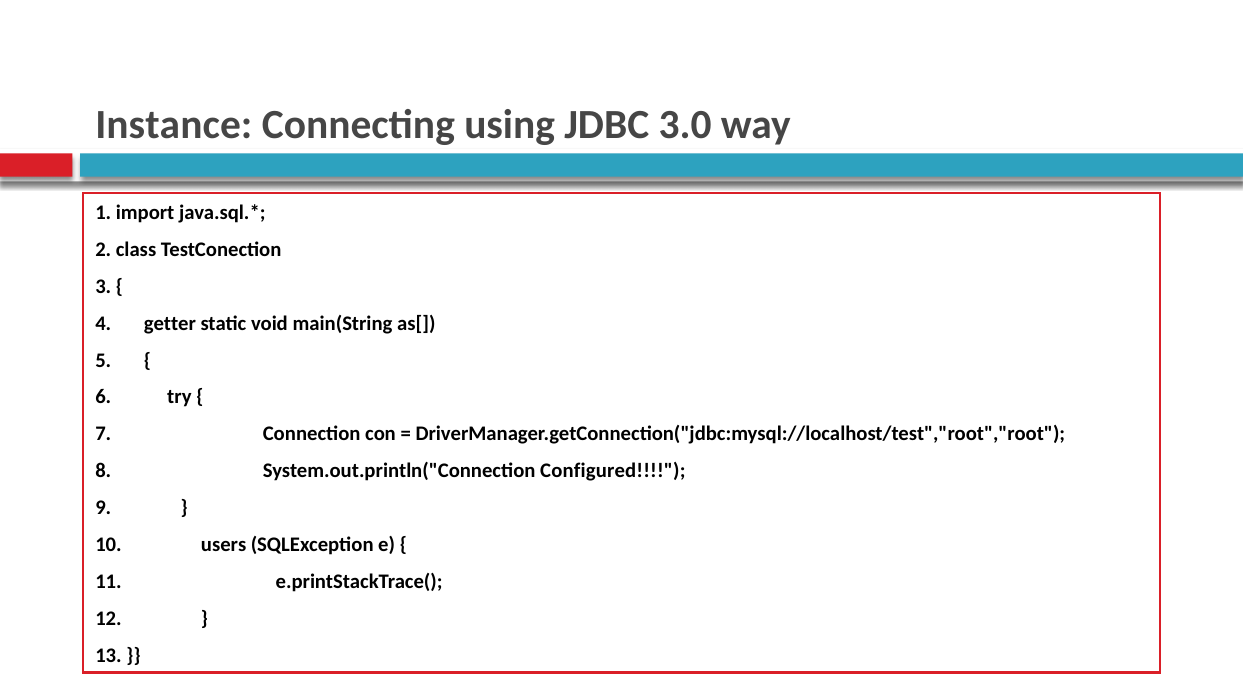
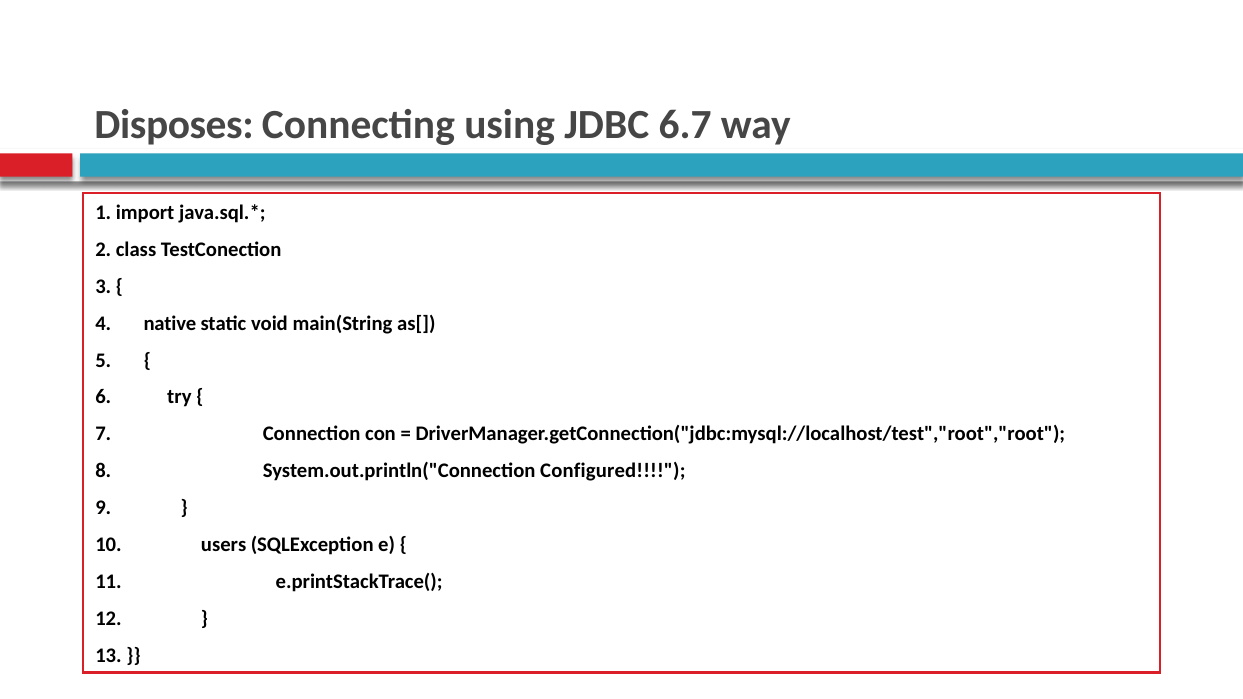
Instance: Instance -> Disposes (174, 125)
3.0: 3.0 -> 6.7 (685, 125)
getter: getter -> native (170, 323)
